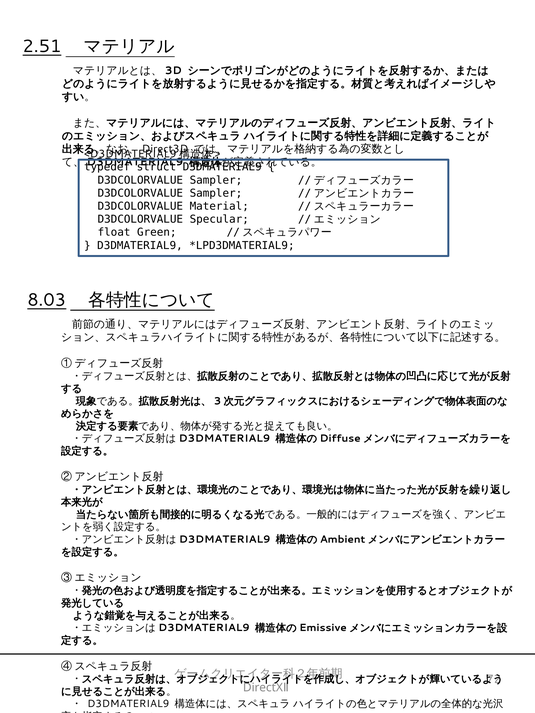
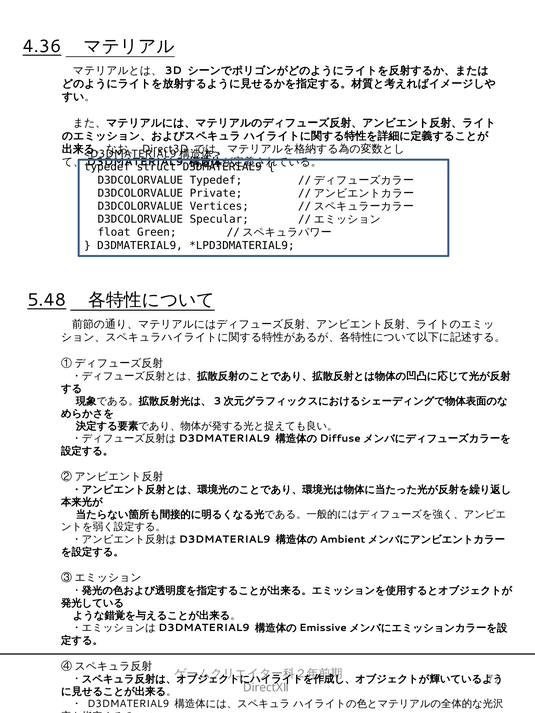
2.51: 2.51 -> 4.36 (42, 46)
Sampler: Sampler -> Typedef (216, 180)
Sampler: Sampler -> Private (216, 193)
Material: Material -> Vertices (219, 206)
8.03: 8.03 -> 5.48 (47, 300)
